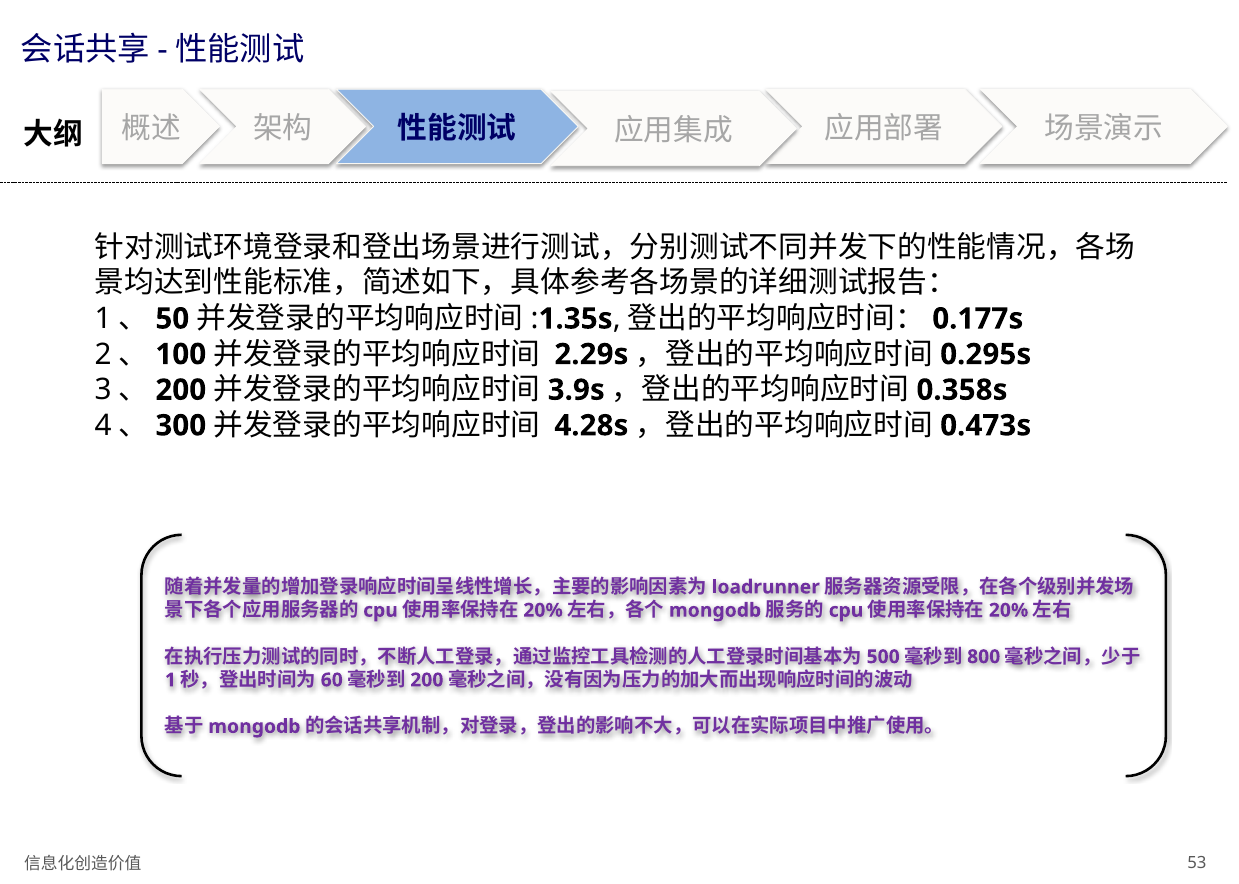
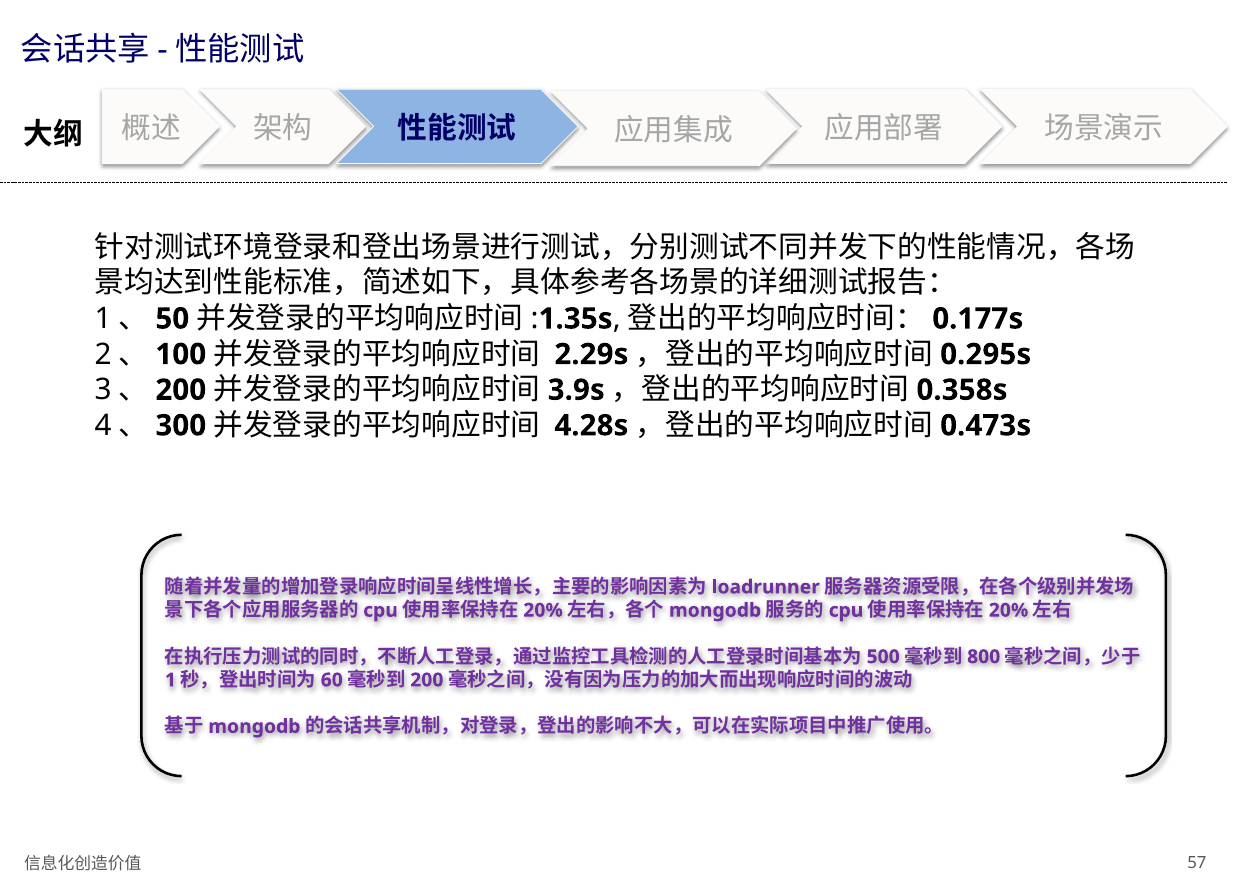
53: 53 -> 57 (1197, 863)
